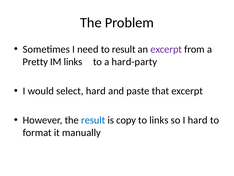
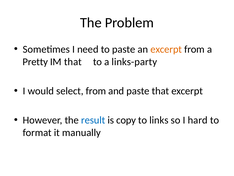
to result: result -> paste (124, 49)
excerpt colour: purple -> orange (166, 49)
IM links: links -> that (73, 62)
hard-party: hard-party -> links-party (134, 62)
select hard: hard -> from (96, 91)
